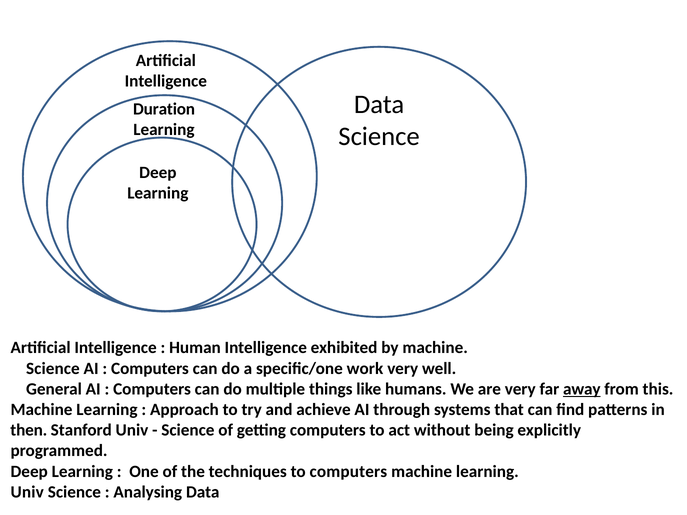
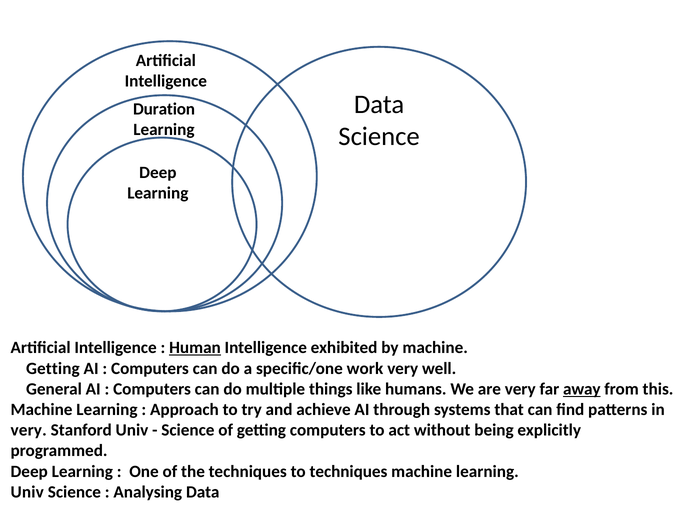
Human underline: none -> present (195, 348)
Science: Science -> Getting (53, 369)
then: then -> very (29, 430)
to computers: computers -> techniques (348, 472)
